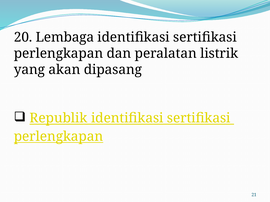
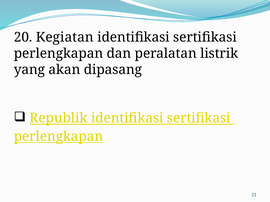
Lembaga: Lembaga -> Kegiatan (65, 37)
